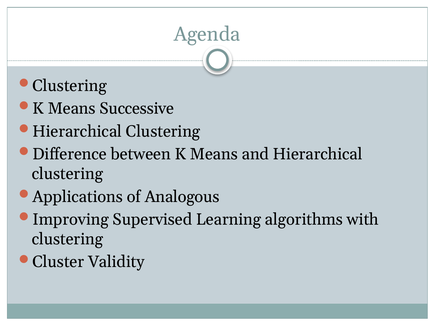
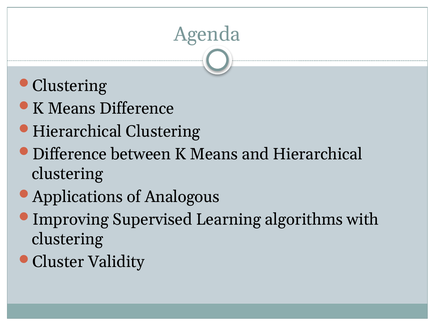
Means Successive: Successive -> Difference (137, 109)
